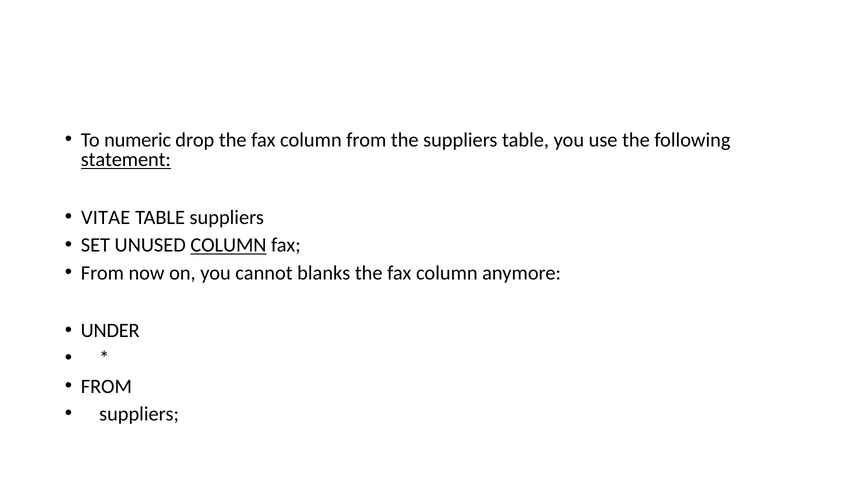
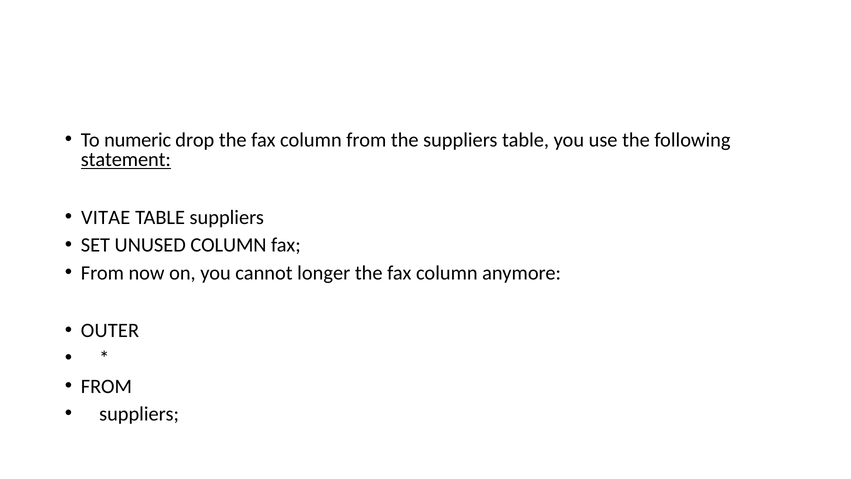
COLUMN underline: present -> none (228, 245)
blanks: blanks -> longer (324, 273)
UNDER: UNDER -> OUTER (110, 331)
